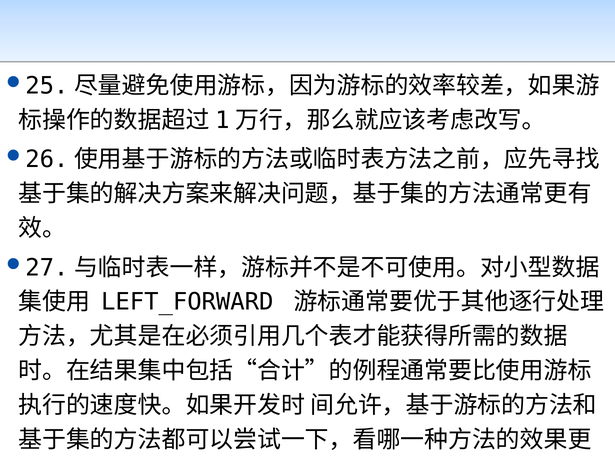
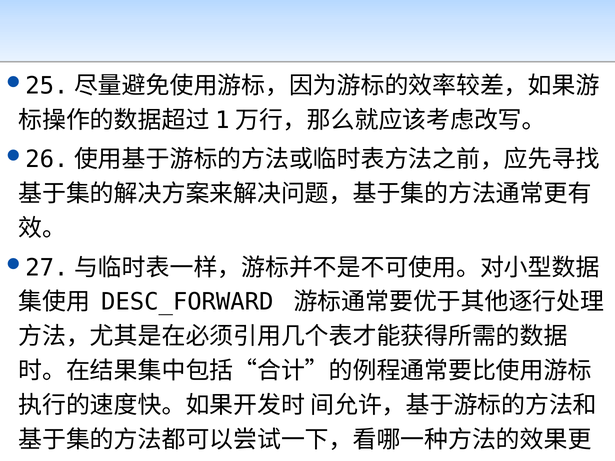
LEFT_FORWARD: LEFT_FORWARD -> DESC_FORWARD (187, 302)
